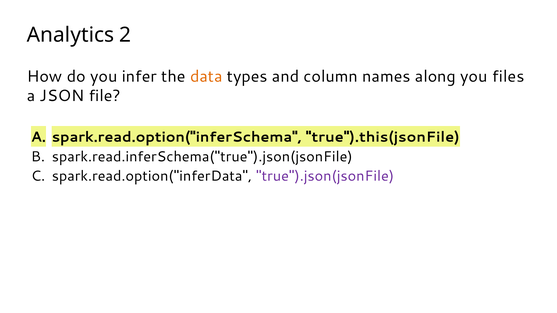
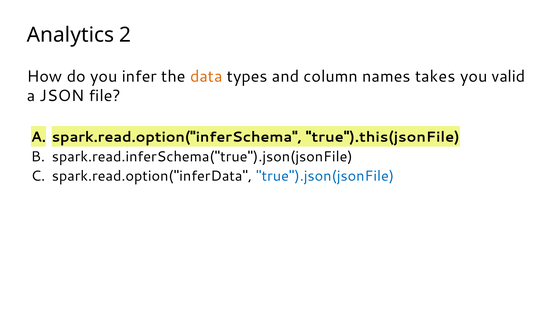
along: along -> takes (435, 76)
files: files -> valid (508, 76)
true").json(jsonFile colour: purple -> blue (325, 176)
